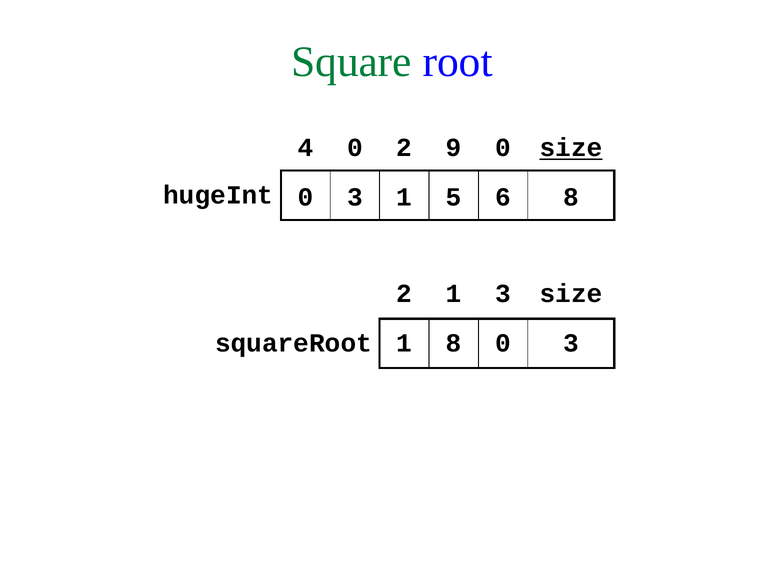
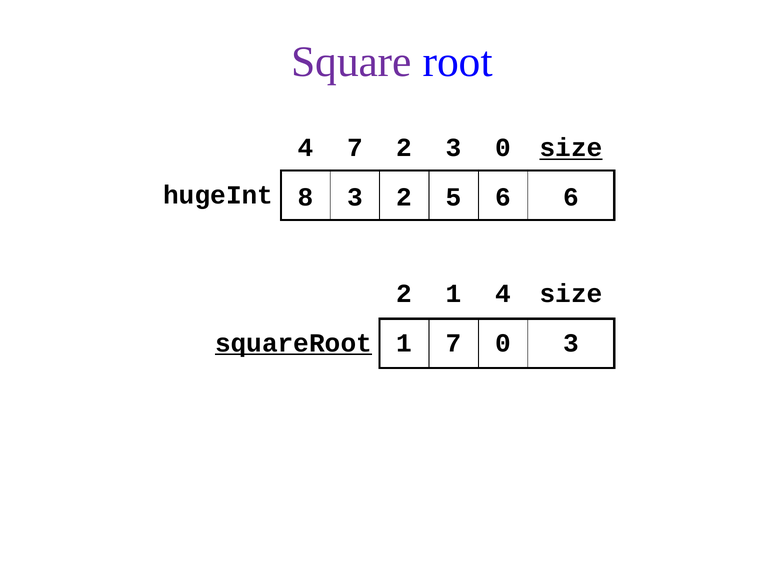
Square colour: green -> purple (351, 62)
4 0: 0 -> 7 (355, 148)
2 9: 9 -> 3 (454, 148)
hugeInt 0: 0 -> 8 (306, 197)
3 1: 1 -> 2 (404, 197)
6 8: 8 -> 6 (571, 197)
1 3: 3 -> 4 (503, 294)
squareRoot underline: none -> present (293, 343)
1 8: 8 -> 7 (454, 343)
